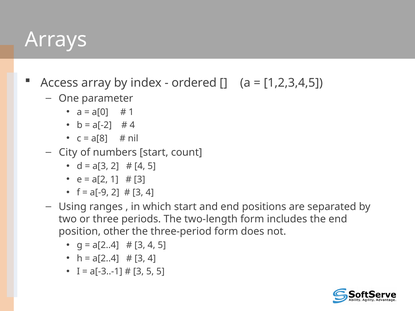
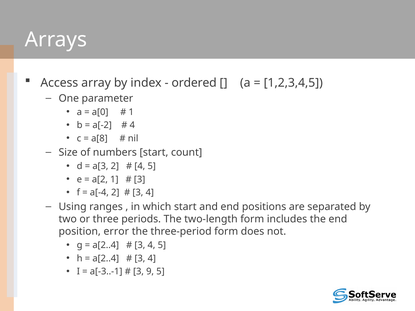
City: City -> Size (68, 153)
a[-9: a[-9 -> a[-4 (99, 193)
other: other -> error (116, 232)
3 5: 5 -> 9 (150, 272)
